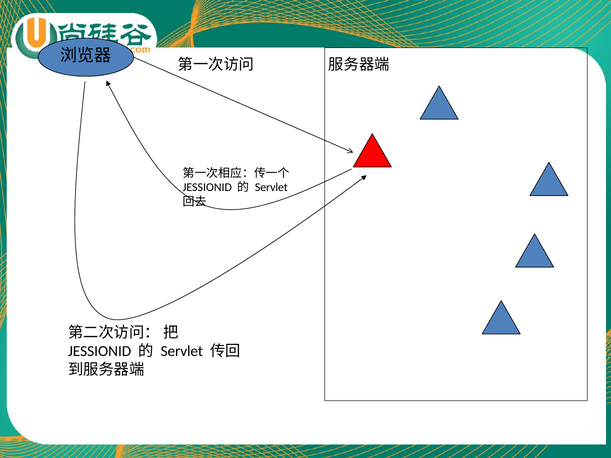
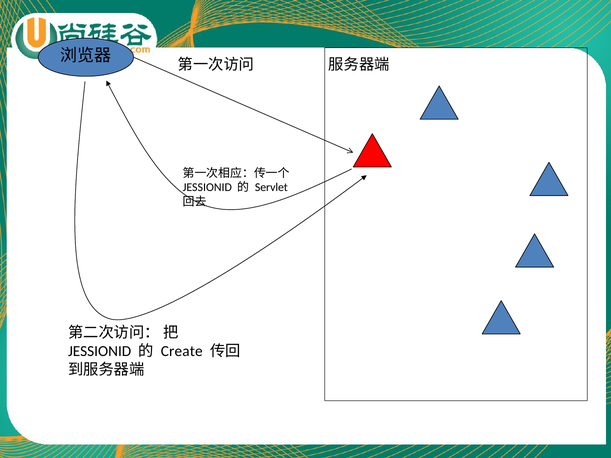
Servlet: Servlet -> Create (182, 351)
